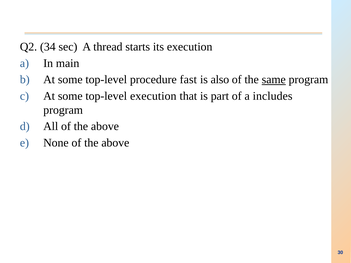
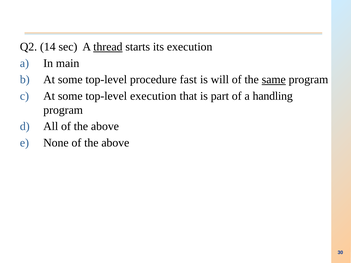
34: 34 -> 14 (48, 47)
thread underline: none -> present (108, 47)
also: also -> will (220, 80)
includes: includes -> handling (273, 96)
